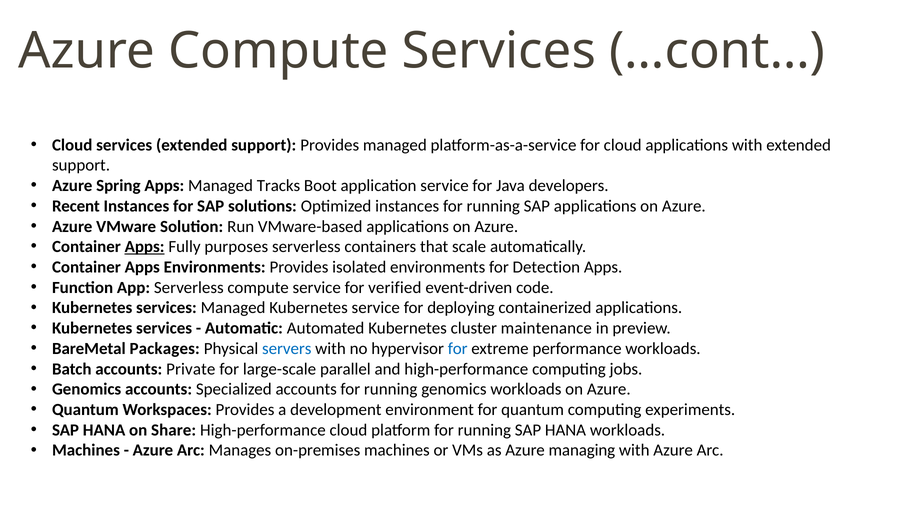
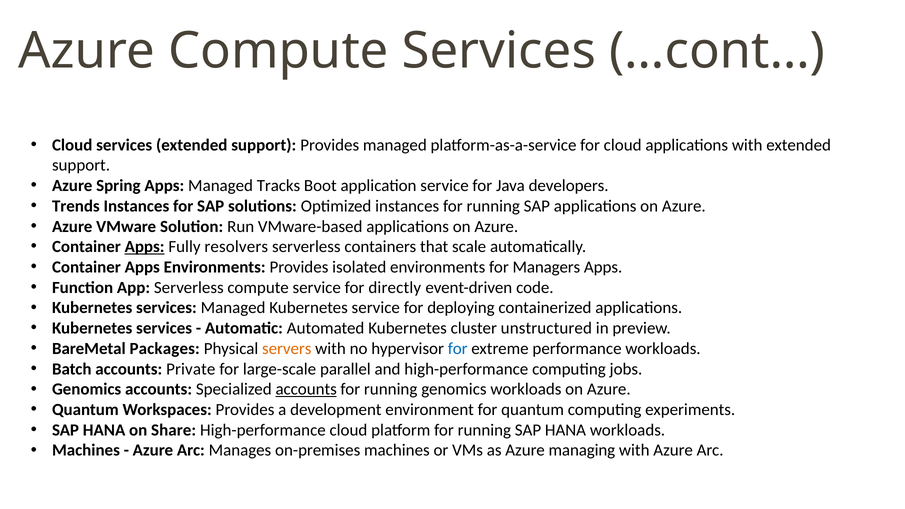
Recent: Recent -> Trends (76, 206)
purposes: purposes -> resolvers (236, 247)
Detection: Detection -> Managers (546, 267)
verified: verified -> directly (395, 288)
maintenance: maintenance -> unstructured (546, 328)
servers colour: blue -> orange (287, 349)
accounts underline: none -> present (306, 389)
